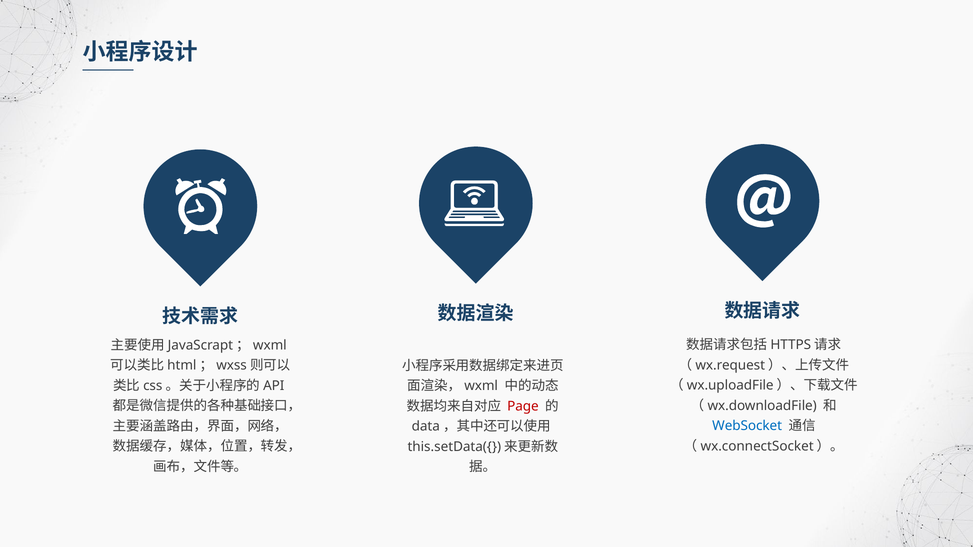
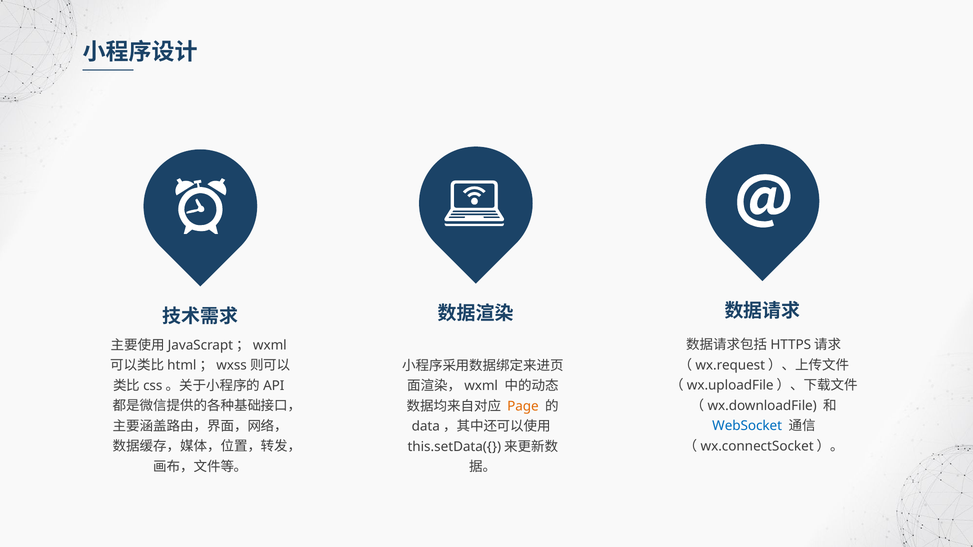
Page colour: red -> orange (523, 406)
